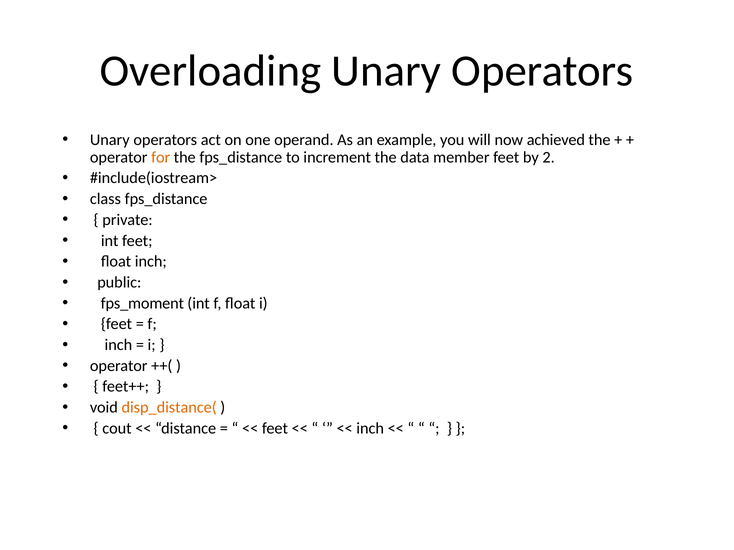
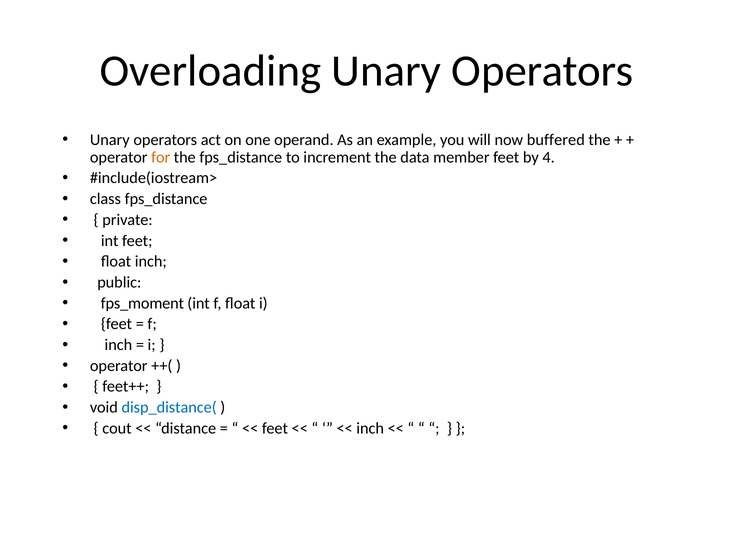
achieved: achieved -> buffered (556, 140)
2: 2 -> 4 (549, 157)
disp_distance( colour: orange -> blue (169, 408)
